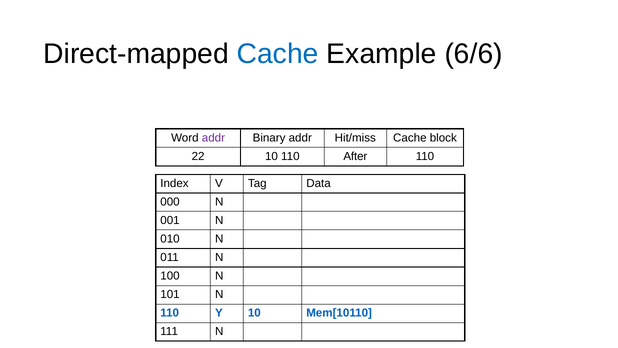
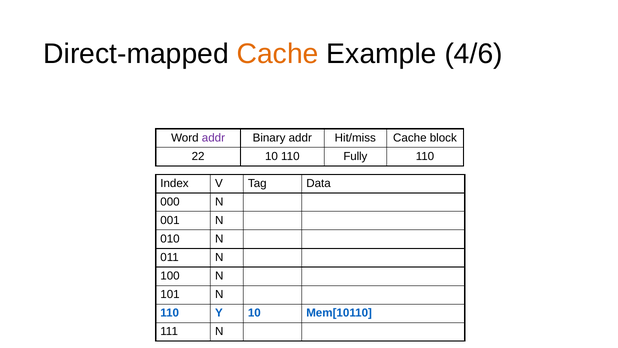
Cache colour: blue -> orange (278, 54)
6/6: 6/6 -> 4/6 (474, 54)
After: After -> Fully (355, 156)
